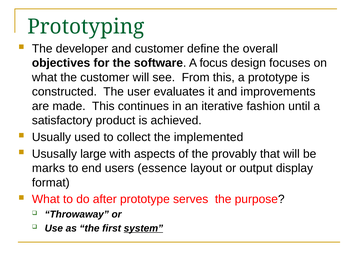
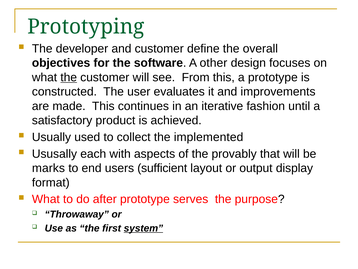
focus: focus -> other (213, 63)
the underline: none -> present (69, 77)
large: large -> each (93, 154)
essence: essence -> sufficient (162, 168)
